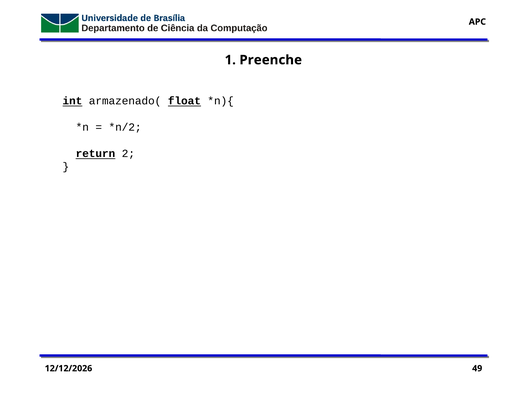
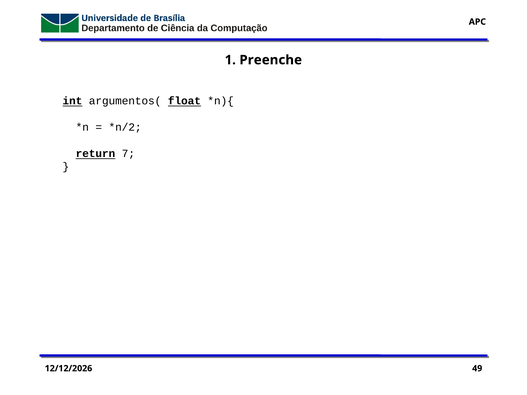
armazenado(: armazenado( -> argumentos( (125, 101)
2: 2 -> 7 (128, 154)
